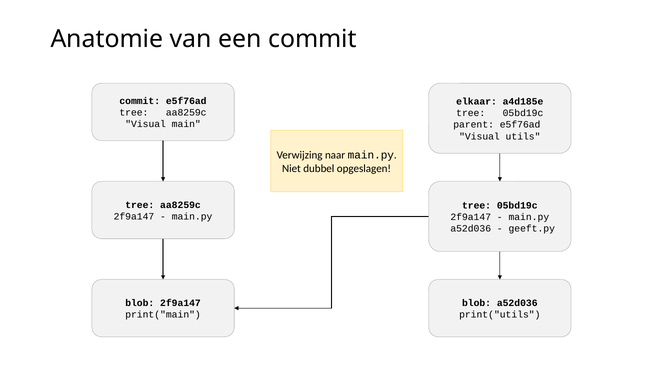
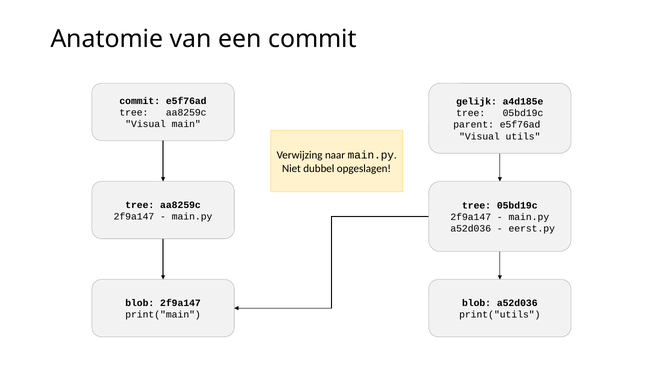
elkaar: elkaar -> gelijk (477, 102)
geeft.py: geeft.py -> eerst.py (532, 229)
